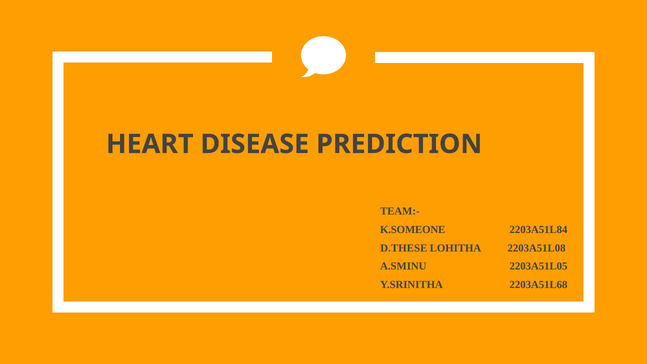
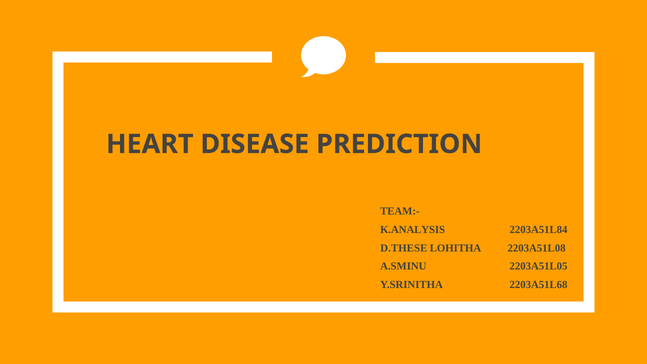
K.SOMEONE: K.SOMEONE -> K.ANALYSIS (413, 230)
